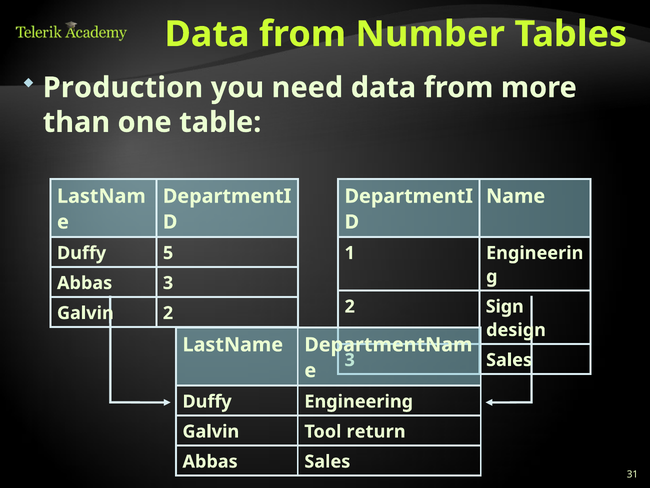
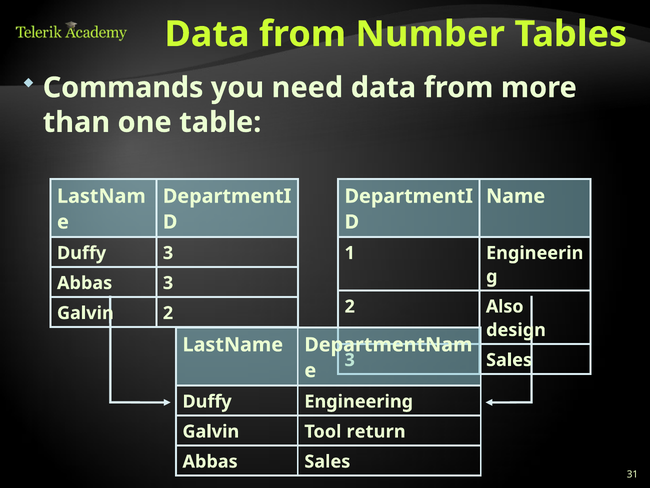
Production: Production -> Commands (123, 88)
Duffy 5: 5 -> 3 (168, 253)
Sign: Sign -> Also (505, 306)
